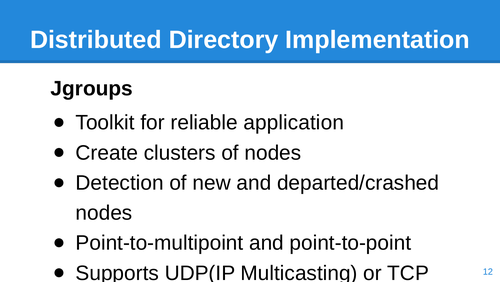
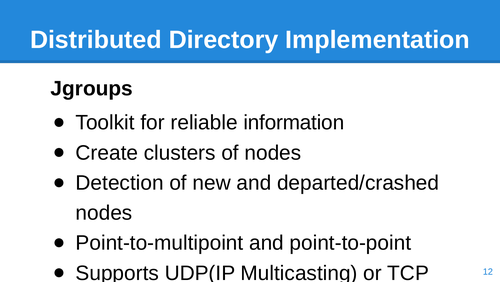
application: application -> information (294, 122)
